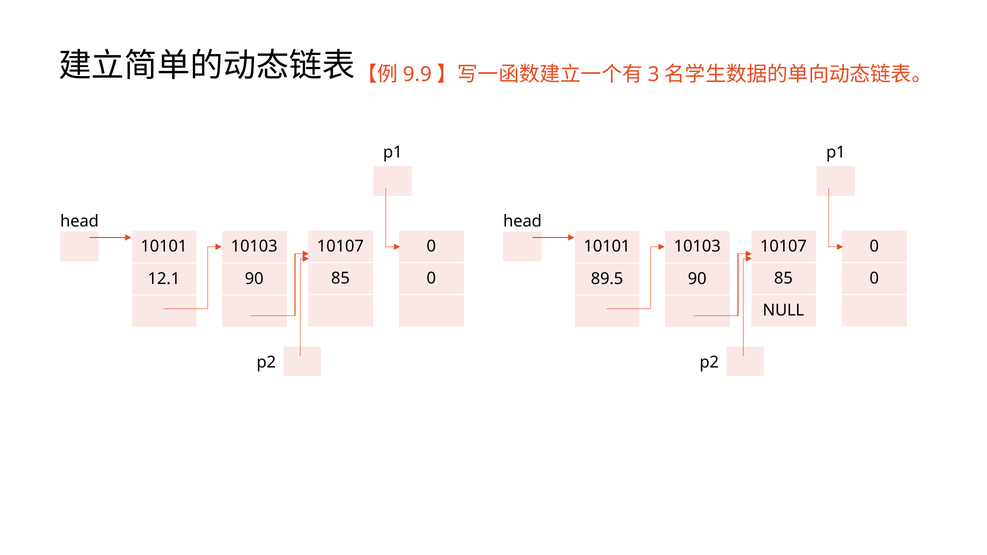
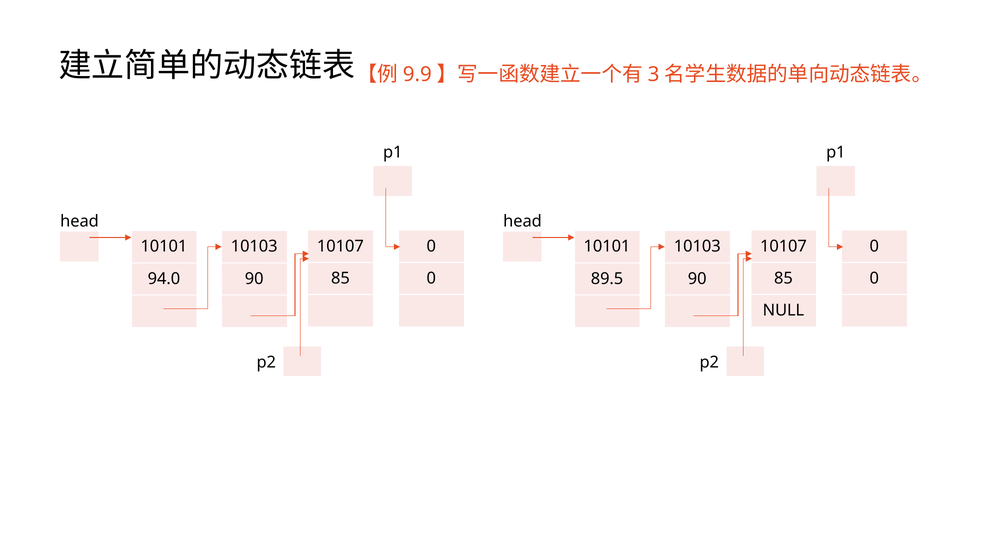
12.1: 12.1 -> 94.0 (164, 279)
